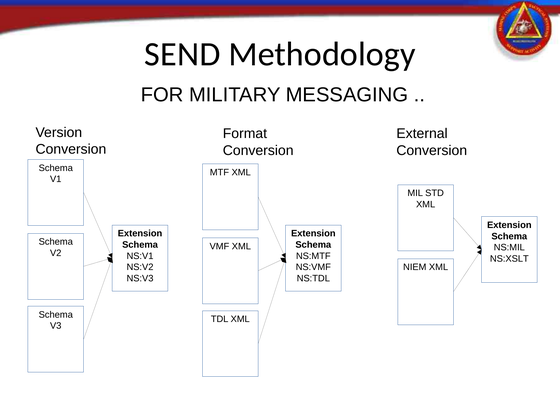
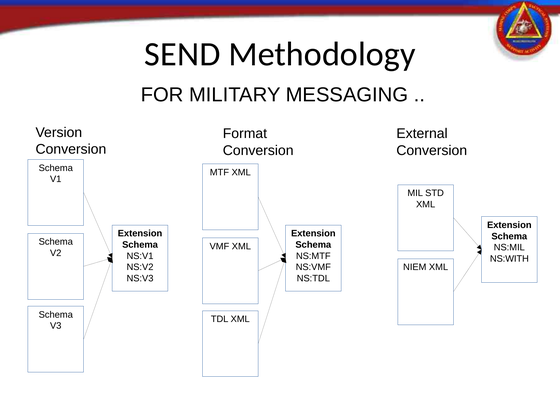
NS:XSLT: NS:XSLT -> NS:WITH (509, 259)
